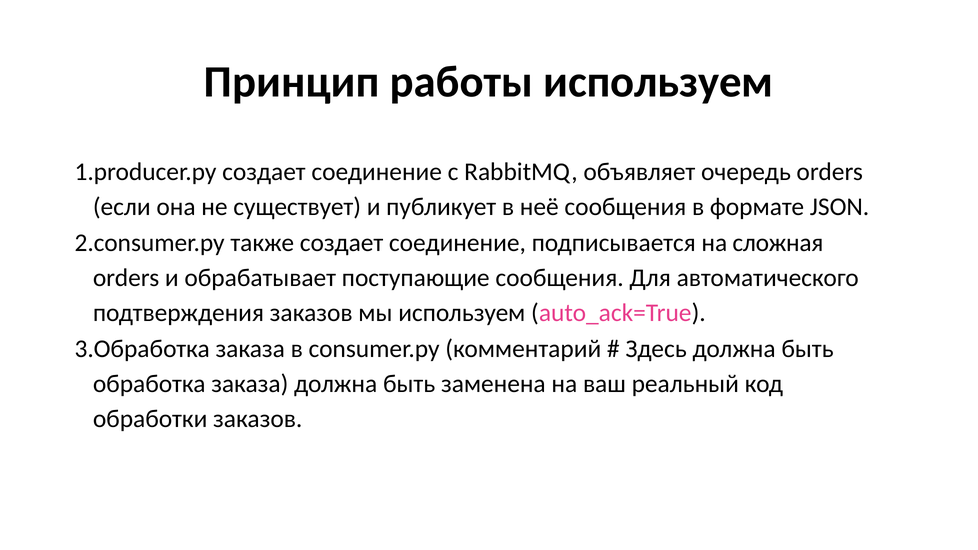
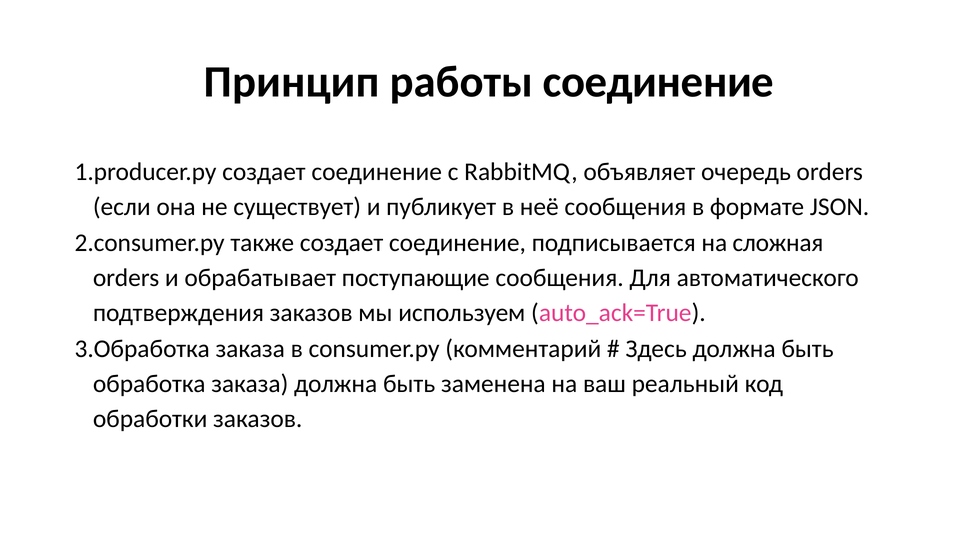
работы используем: используем -> соединение (658, 82)
